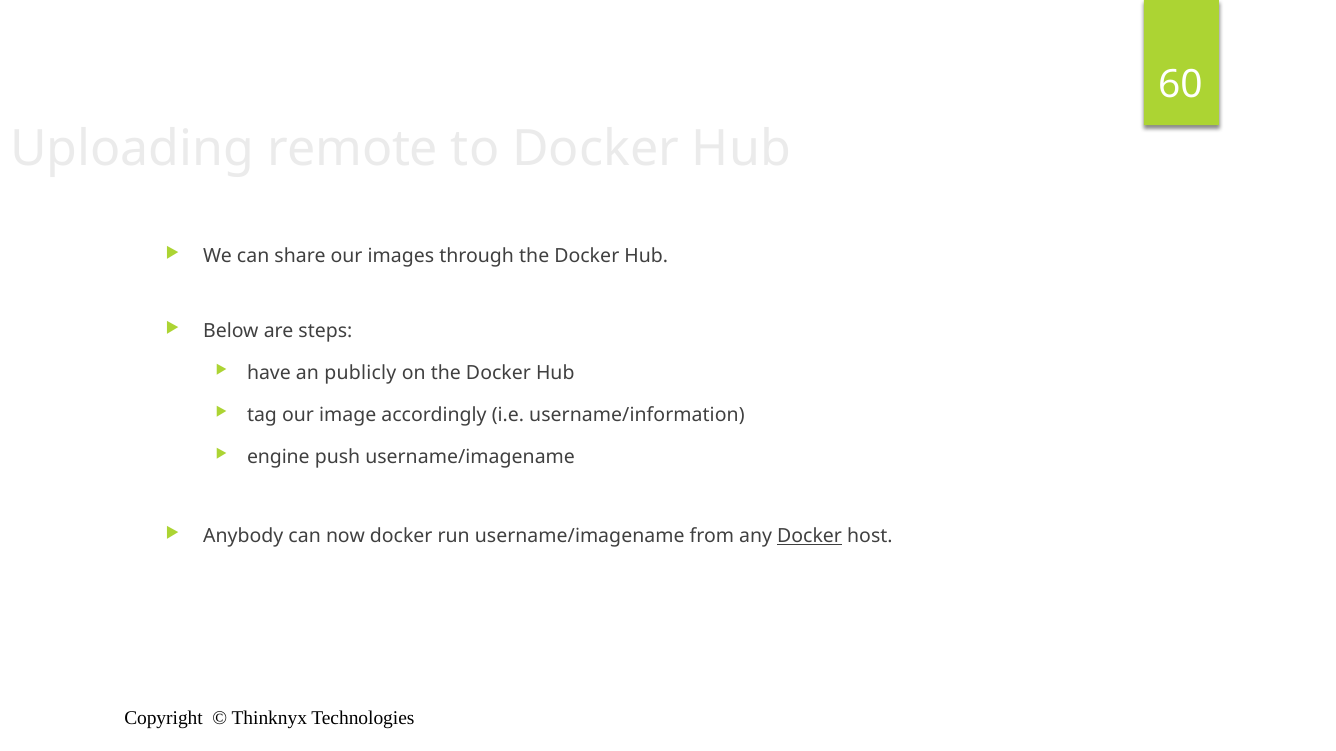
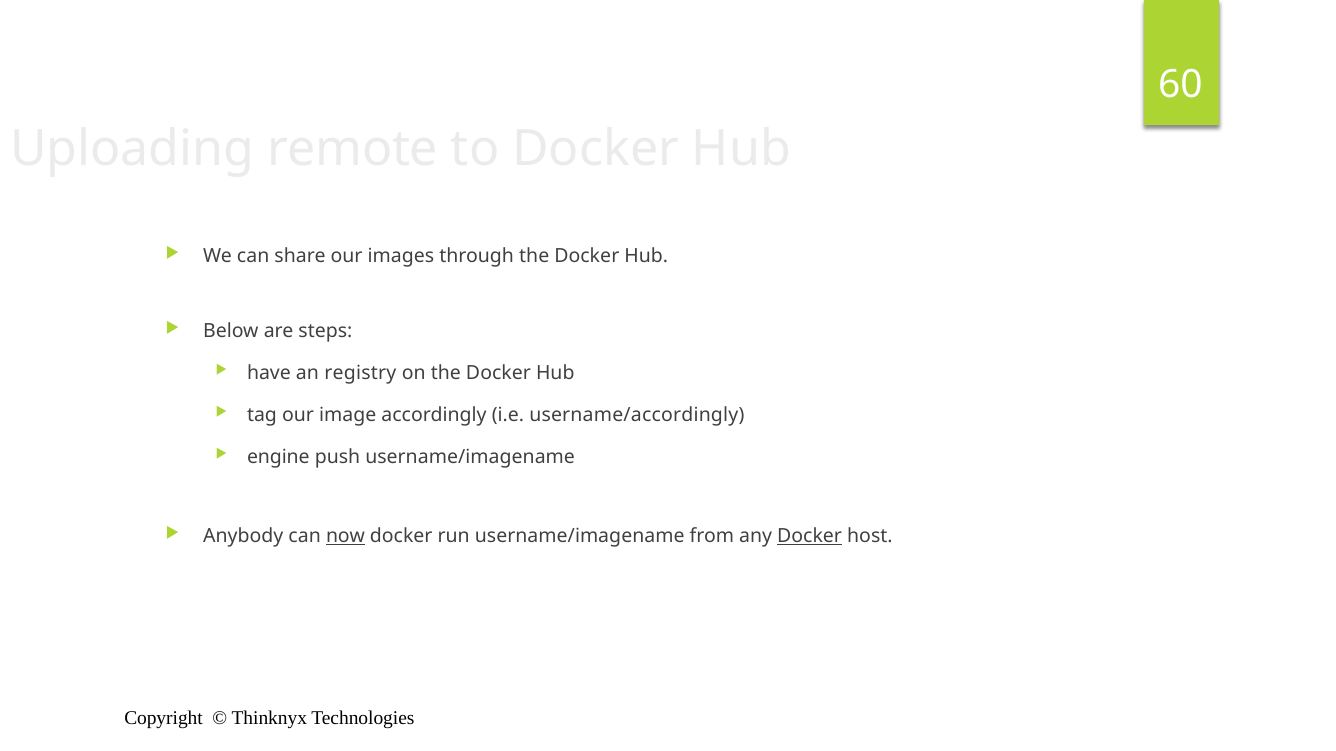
publicly: publicly -> registry (360, 373)
username/information: username/information -> username/accordingly (637, 415)
now underline: none -> present (345, 537)
